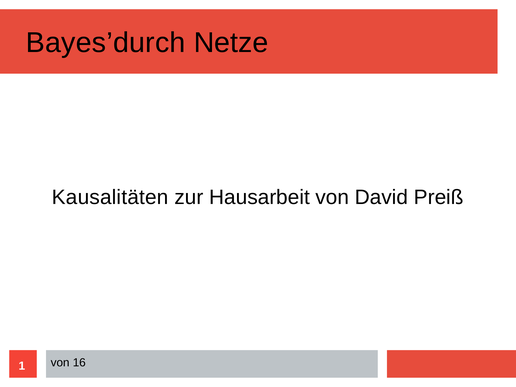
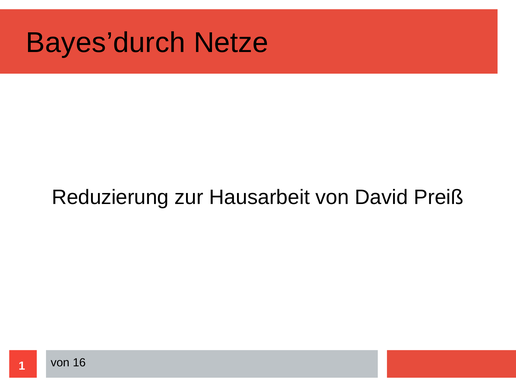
Kausalitäten: Kausalitäten -> Reduzierung (110, 197)
